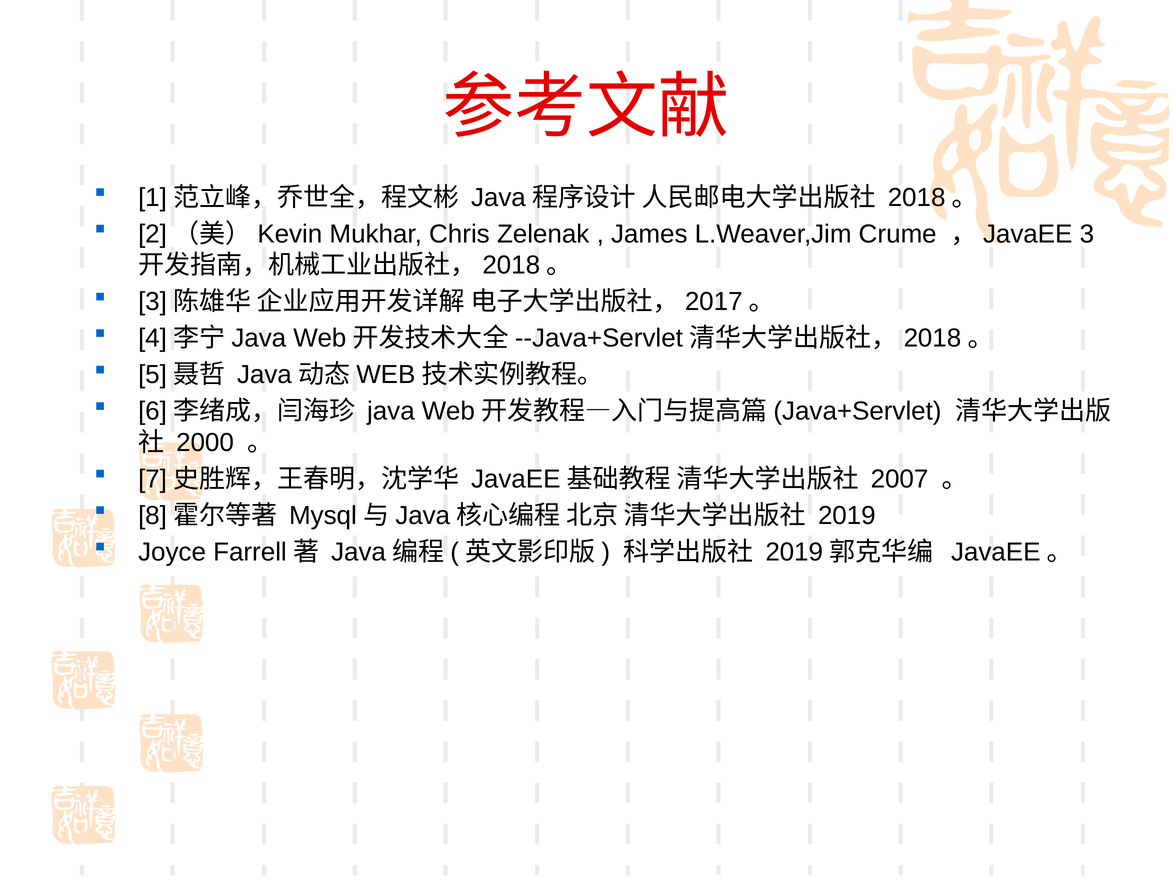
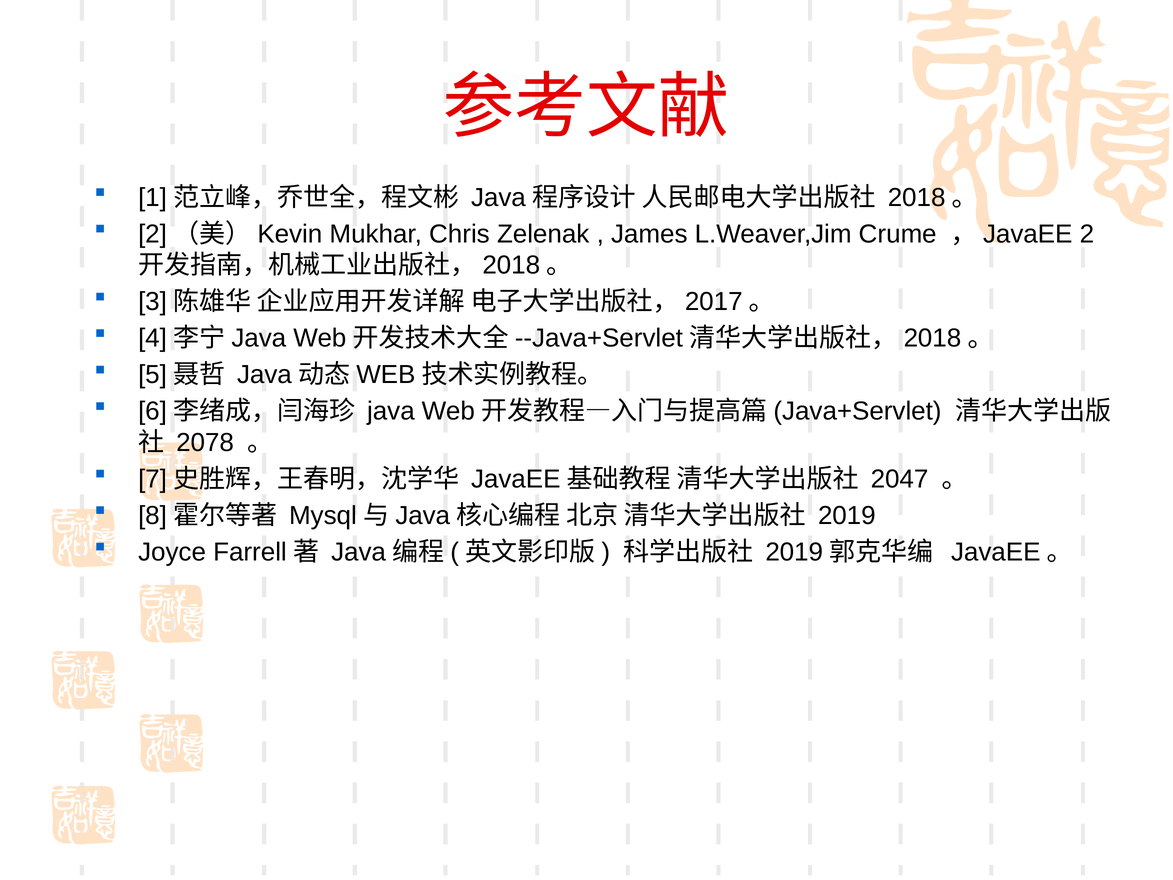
3: 3 -> 2 (1087, 234)
2000: 2000 -> 2078 (205, 442)
2007: 2007 -> 2047 (900, 479)
